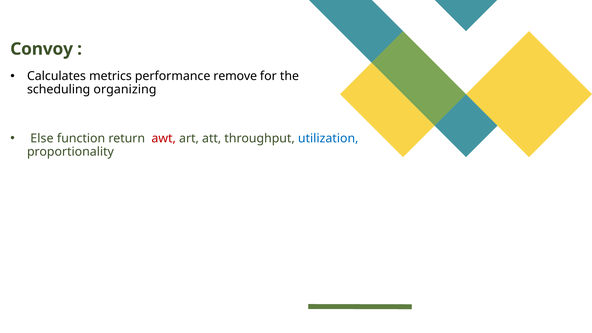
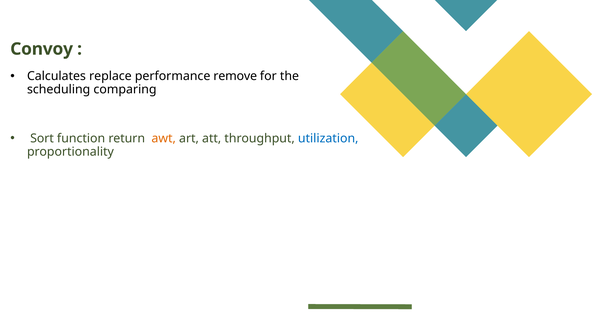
metrics: metrics -> replace (110, 76)
organizing: organizing -> comparing (125, 89)
Else: Else -> Sort (42, 138)
awt colour: red -> orange (164, 138)
